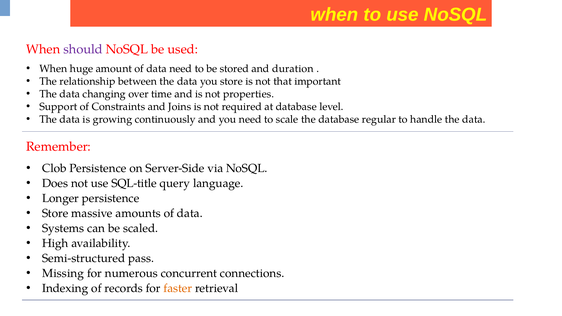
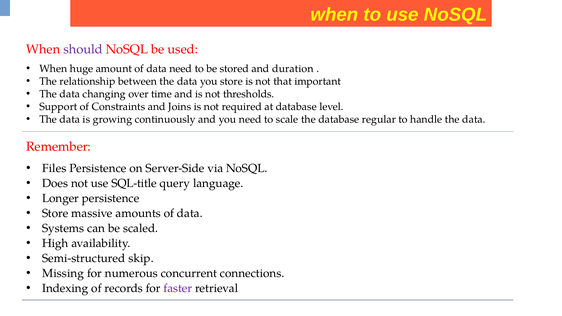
properties: properties -> thresholds (249, 94)
Clob: Clob -> Files (54, 168)
pass: pass -> skip (141, 258)
faster colour: orange -> purple (178, 289)
